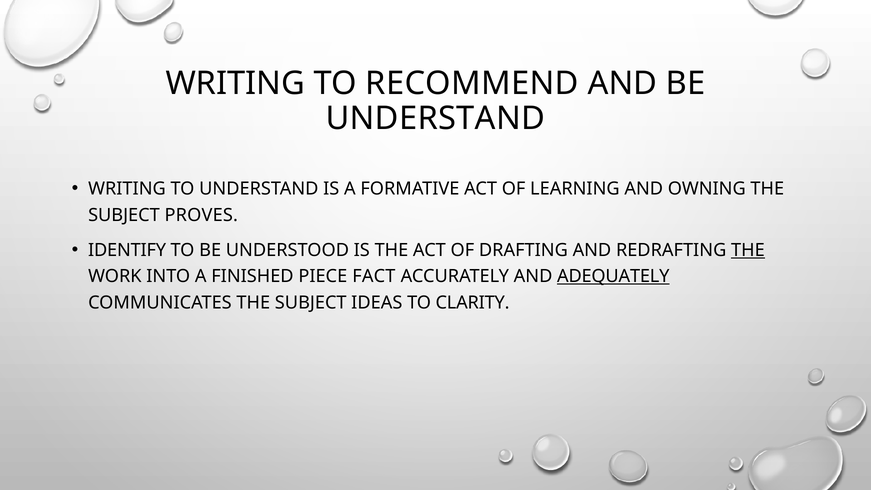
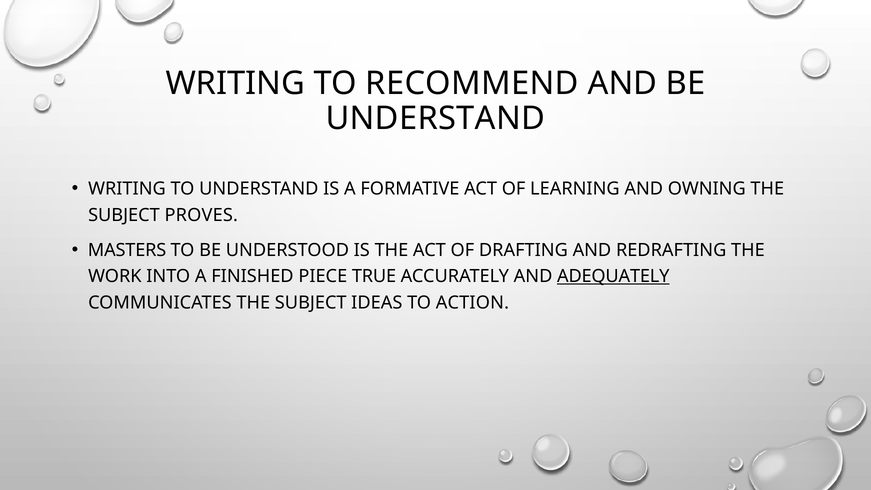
IDENTIFY: IDENTIFY -> MASTERS (127, 250)
THE underline: present -> none (748, 250)
FACT: FACT -> TRUE (374, 276)
CLARITY: CLARITY -> ACTION (472, 302)
